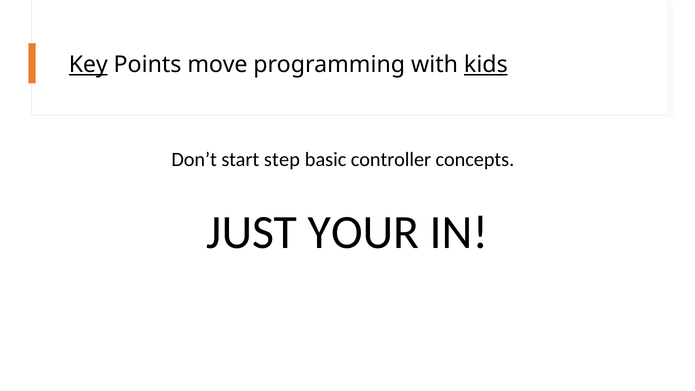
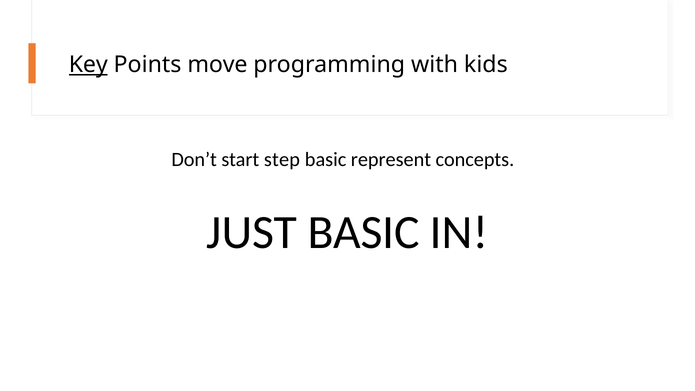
kids underline: present -> none (486, 65)
controller: controller -> represent (391, 159)
JUST YOUR: YOUR -> BASIC (364, 232)
